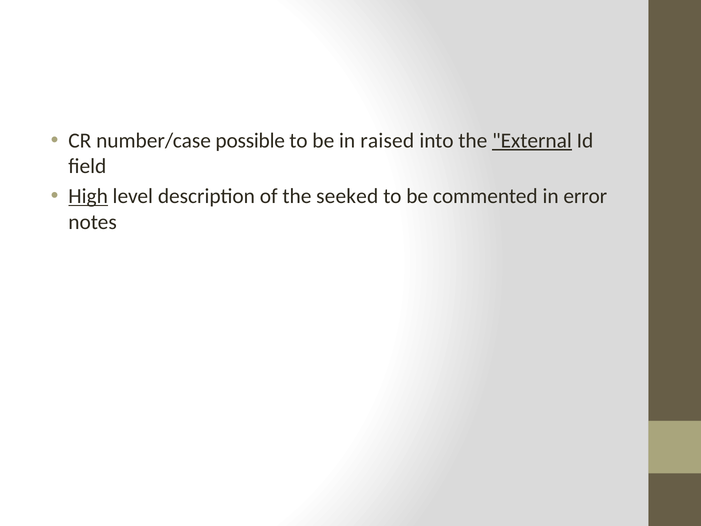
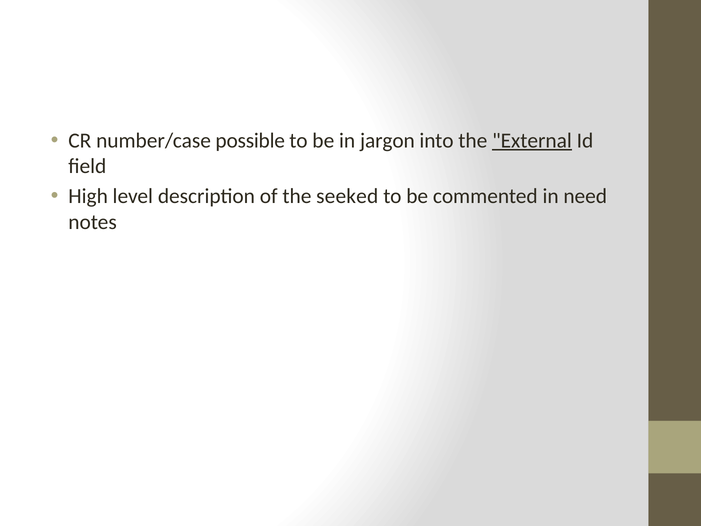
raised: raised -> jargon (387, 141)
High underline: present -> none (88, 196)
error: error -> need (585, 196)
